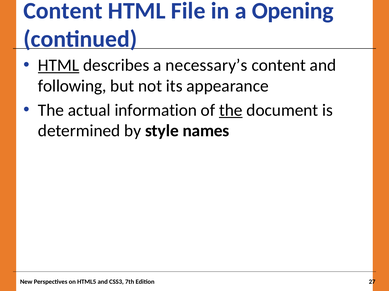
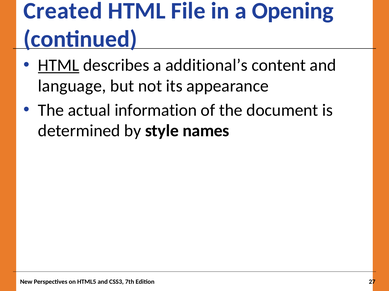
Content: Content -> Created (63, 11)
necessary’s: necessary’s -> additional’s (207, 65)
following: following -> language (72, 86)
the underline: present -> none (231, 110)
